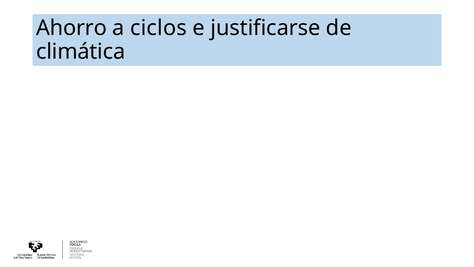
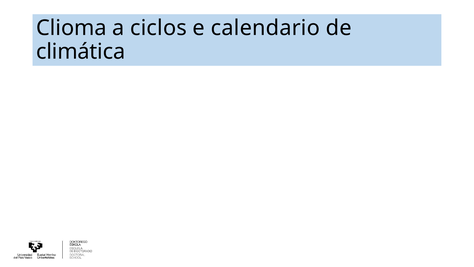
Ahorro: Ahorro -> Clioma (71, 28)
justificarse: justificarse -> calendario (265, 28)
